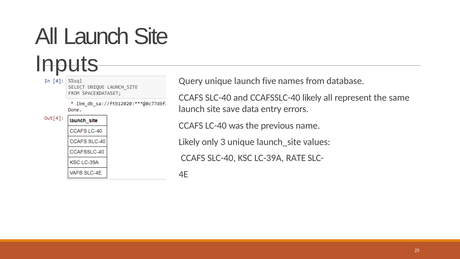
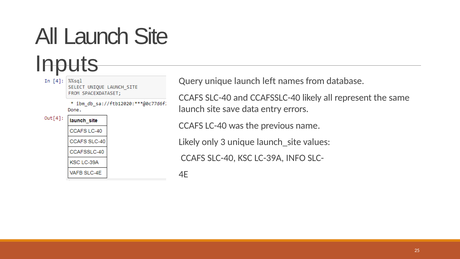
five: five -> left (269, 81)
RATE: RATE -> INFO (296, 158)
